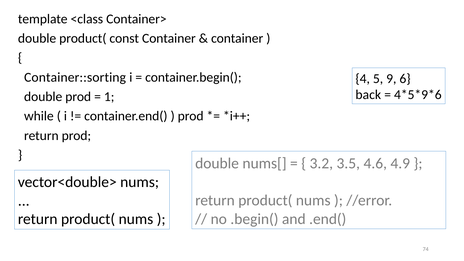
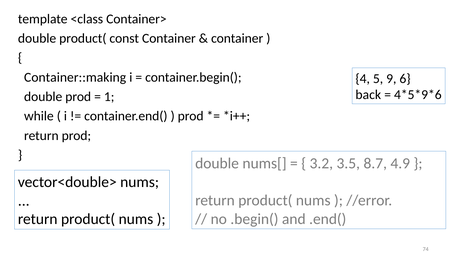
Container::sorting: Container::sorting -> Container::making (75, 77)
4.6: 4.6 -> 8.7 (375, 163)
